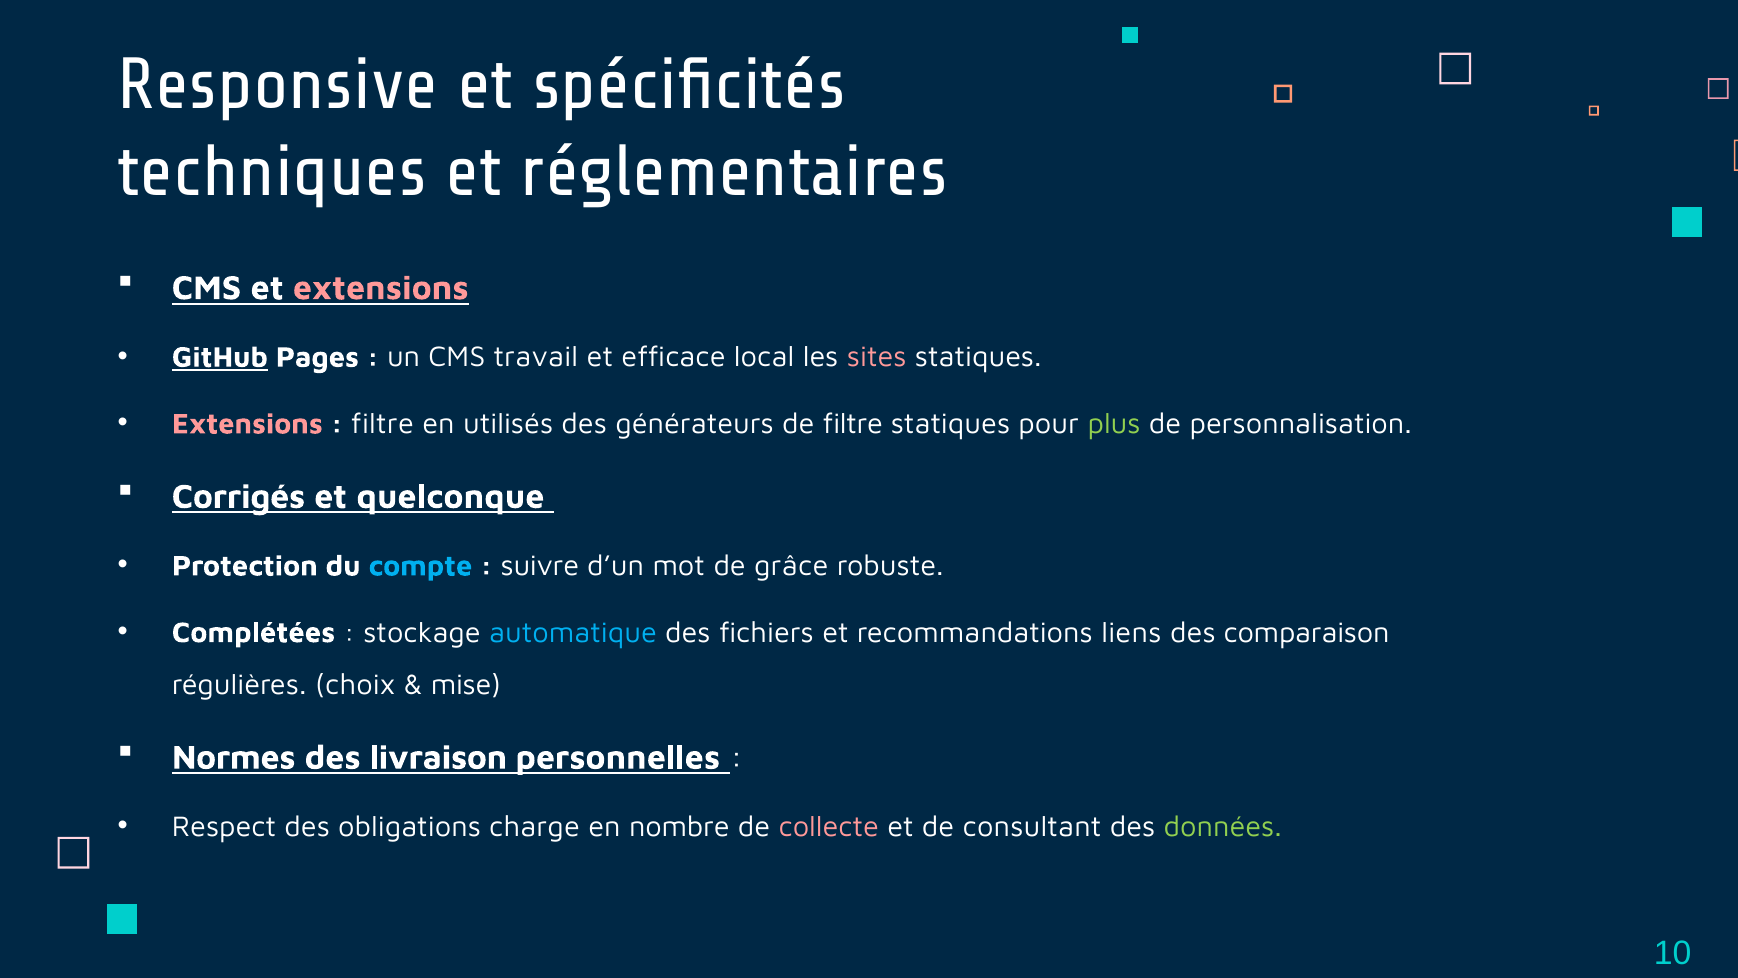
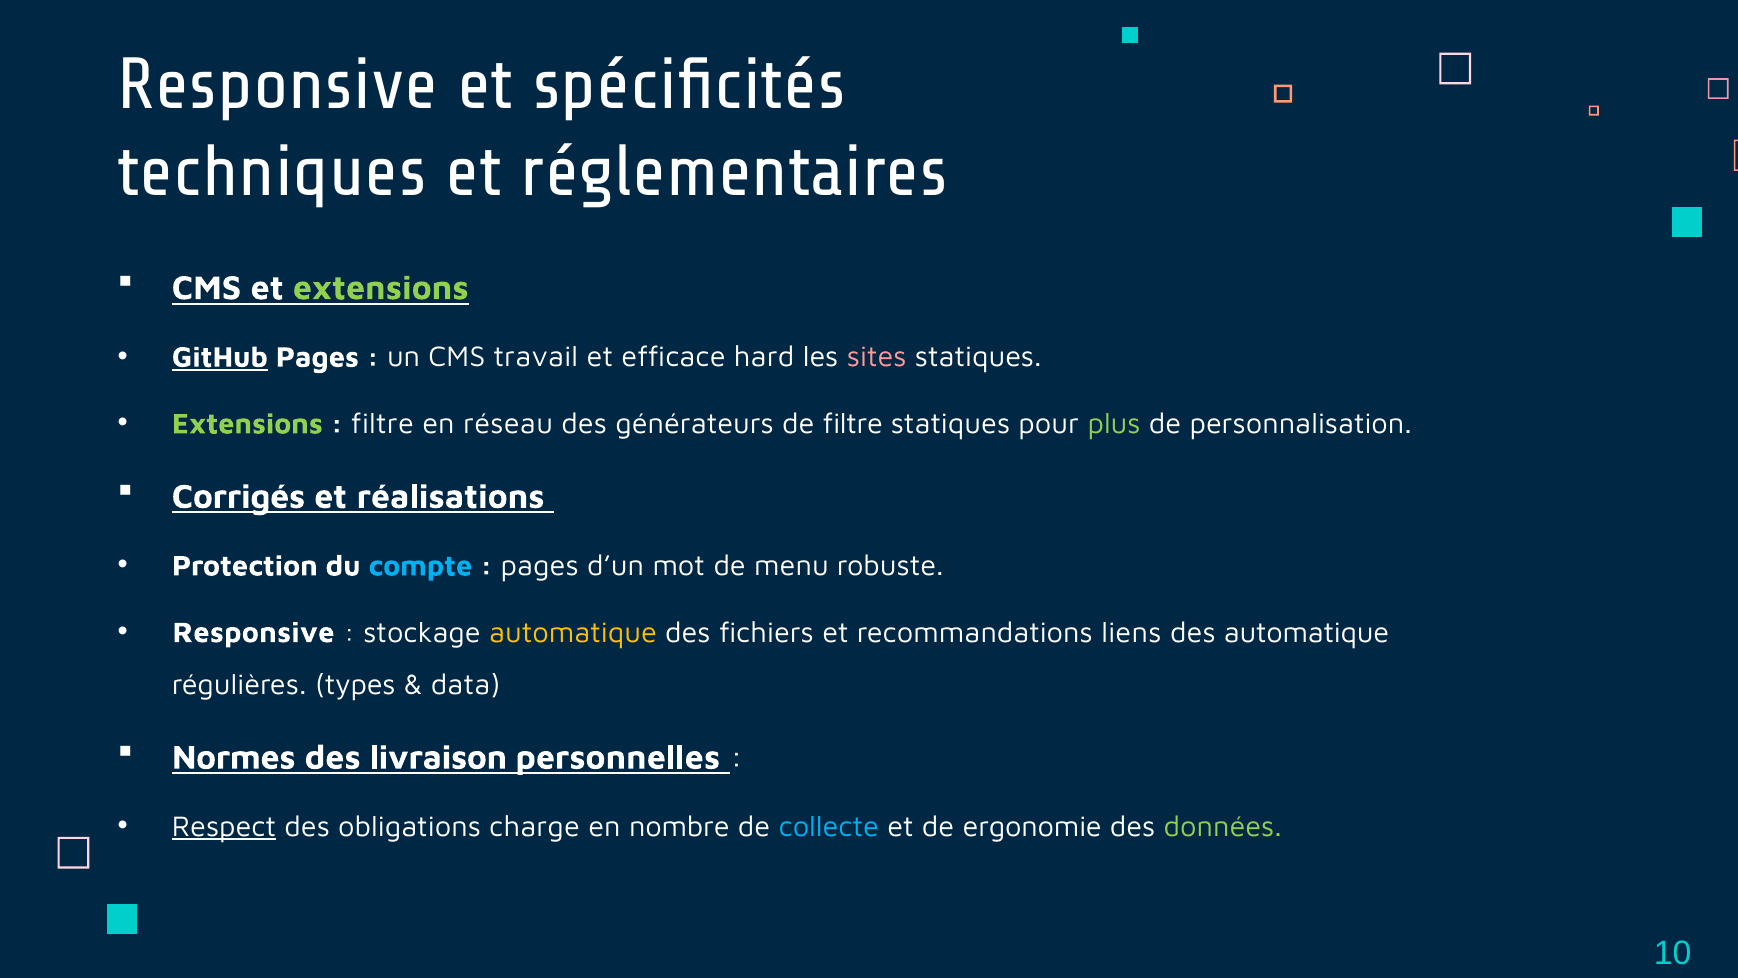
extensions colour: pink -> light green (381, 288)
local: local -> hard (764, 357)
Extensions colour: pink -> light green (247, 424)
utilisés: utilisés -> réseau (508, 424)
quelconque: quelconque -> réalisations (451, 496)
suivre: suivre -> pages (540, 566)
grâce: grâce -> menu (791, 566)
Complétées: Complétées -> Responsive (253, 632)
automatique colour: light blue -> yellow (573, 632)
des comparaison: comparaison -> automatique (1307, 632)
choix: choix -> types (355, 684)
mise: mise -> data (466, 684)
Respect underline: none -> present (224, 826)
collecte colour: pink -> light blue (829, 826)
consultant: consultant -> ergonomie (1032, 826)
